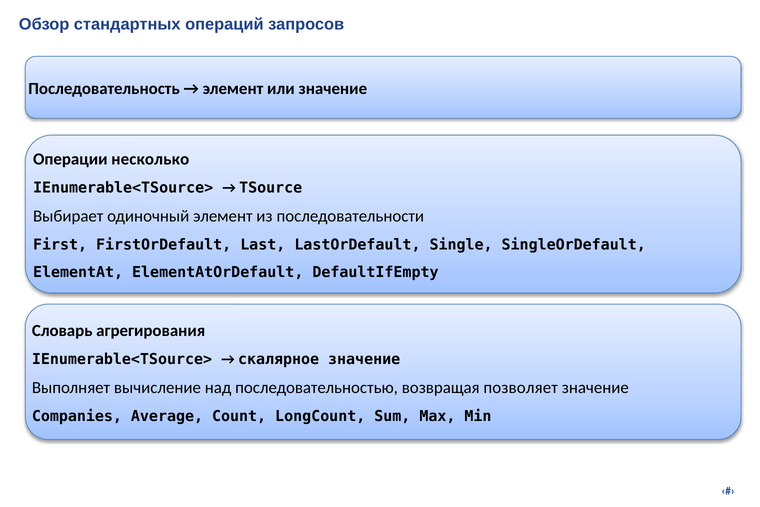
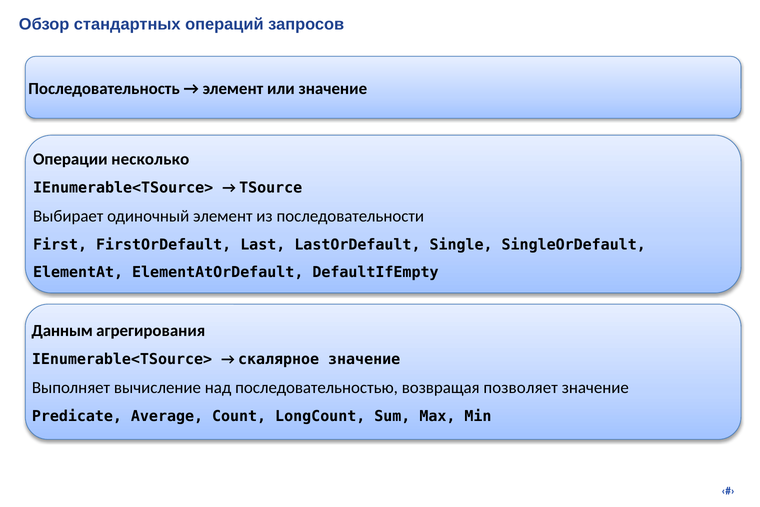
Словарь: Словарь -> Данным (62, 330)
Companies: Companies -> Predicate (77, 416)
